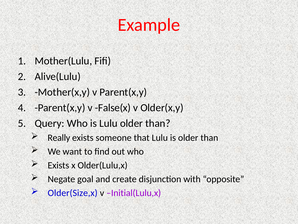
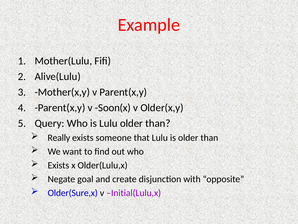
False(x: False(x -> Soon(x (113, 108)
Older(Size,x: Older(Size,x -> Older(Sure,x (73, 192)
